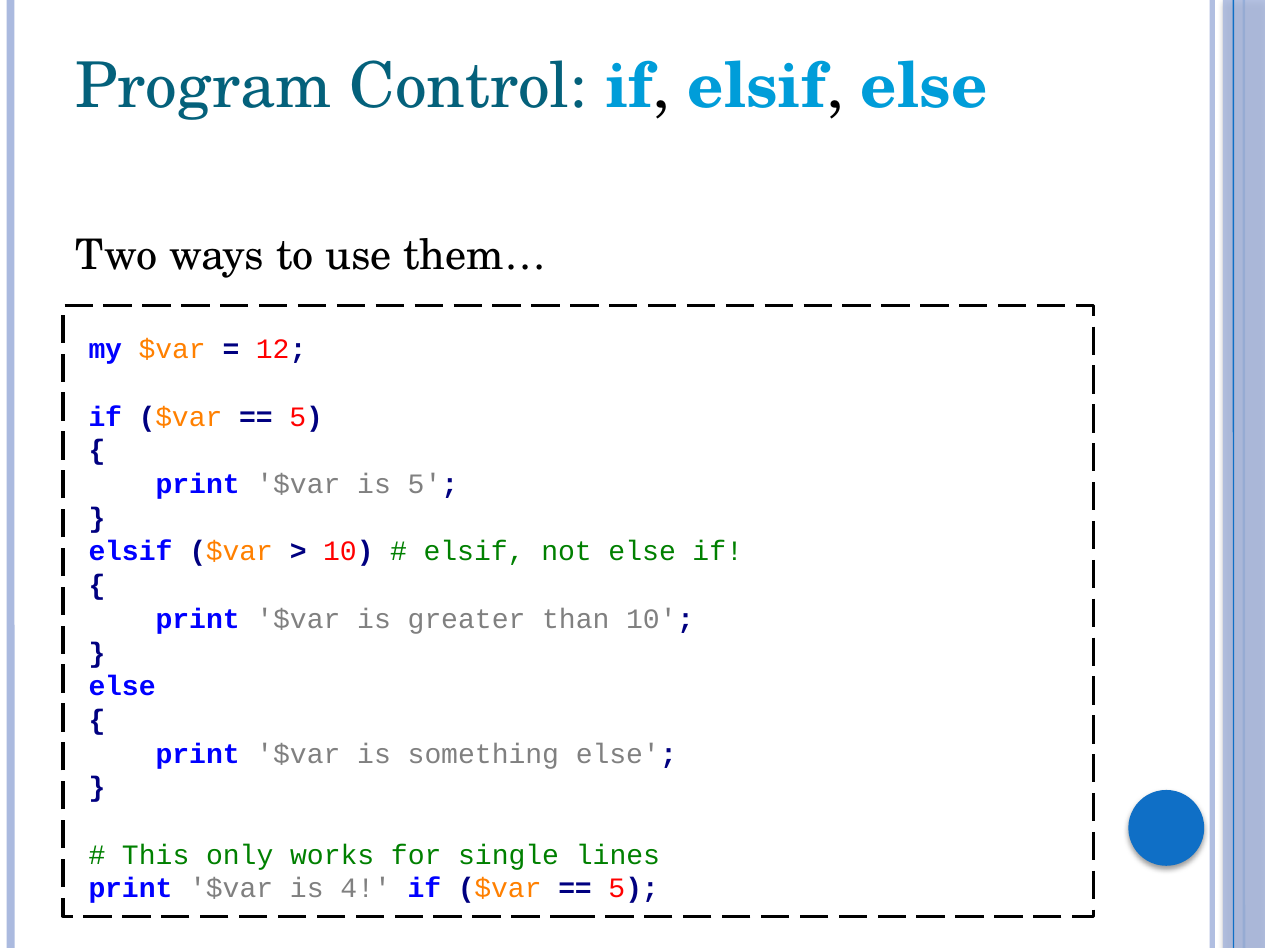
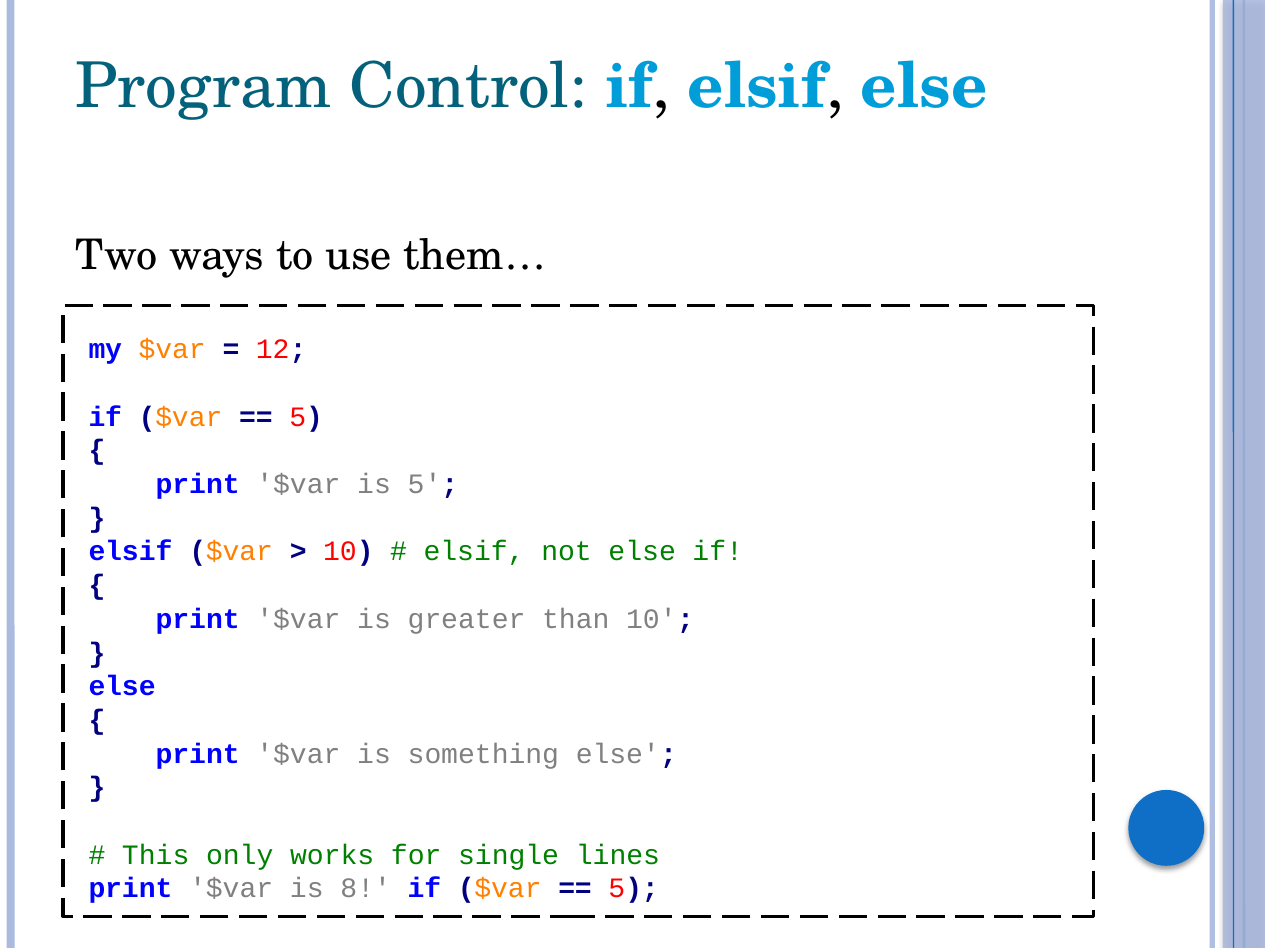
4: 4 -> 8 (366, 889)
